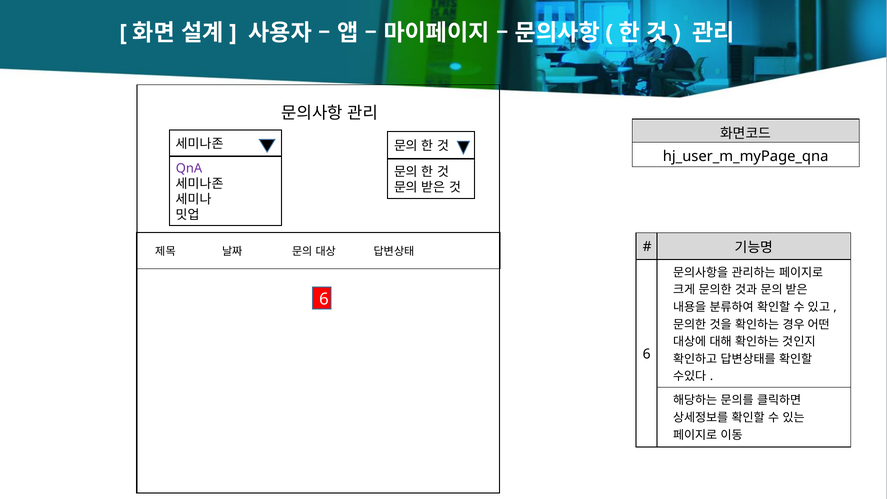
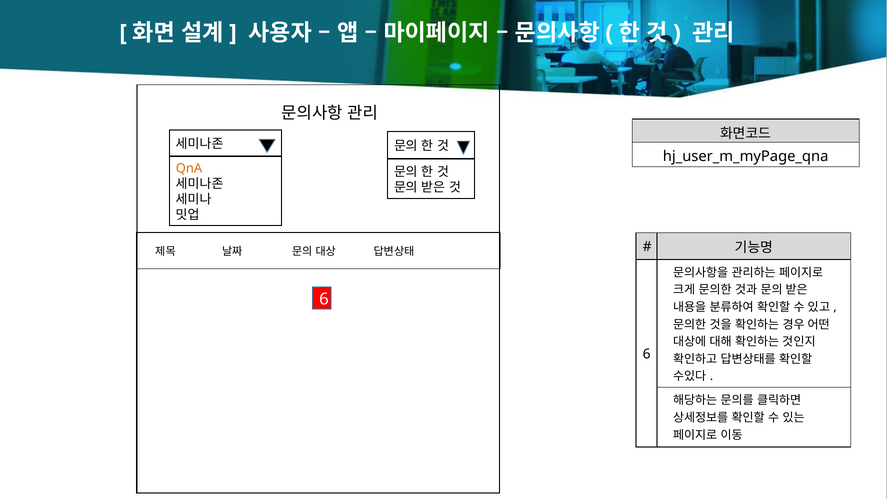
QnA colour: purple -> orange (189, 168)
